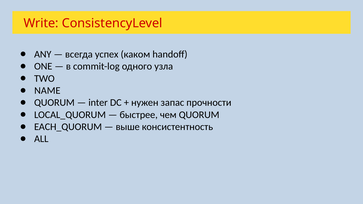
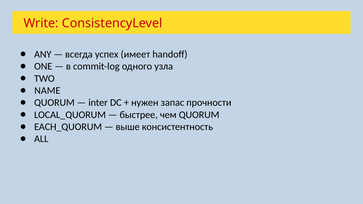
каком: каком -> имеет (135, 54)
